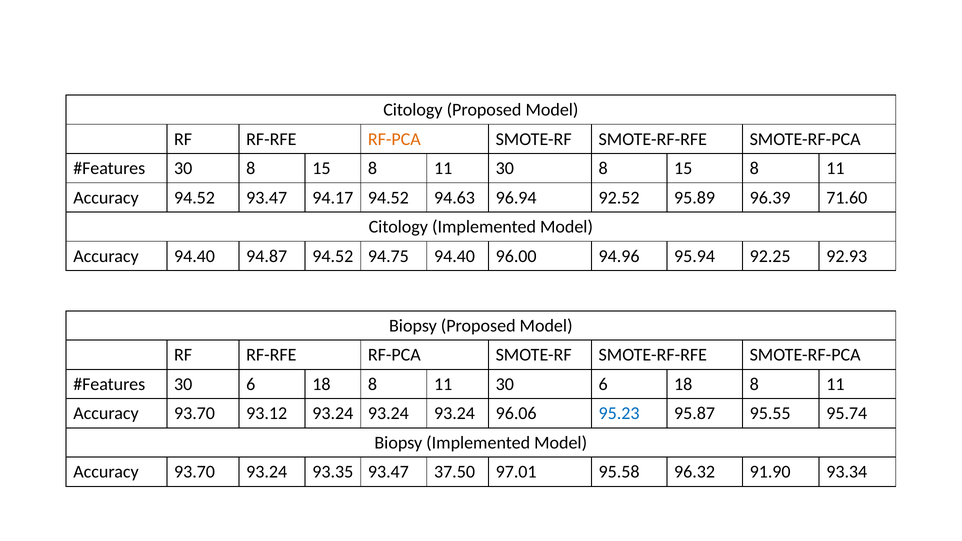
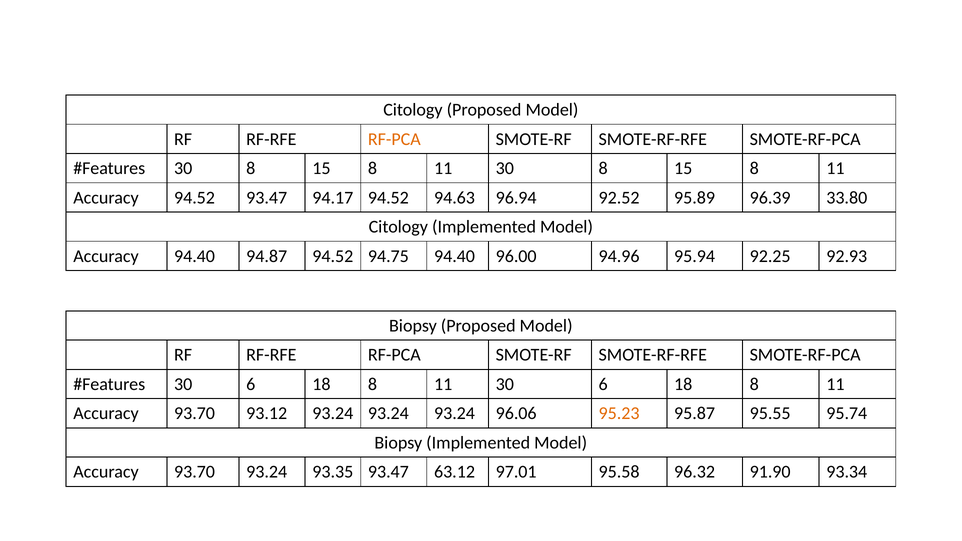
71.60: 71.60 -> 33.80 (847, 198)
95.23 colour: blue -> orange (619, 414)
37.50: 37.50 -> 63.12 (455, 472)
